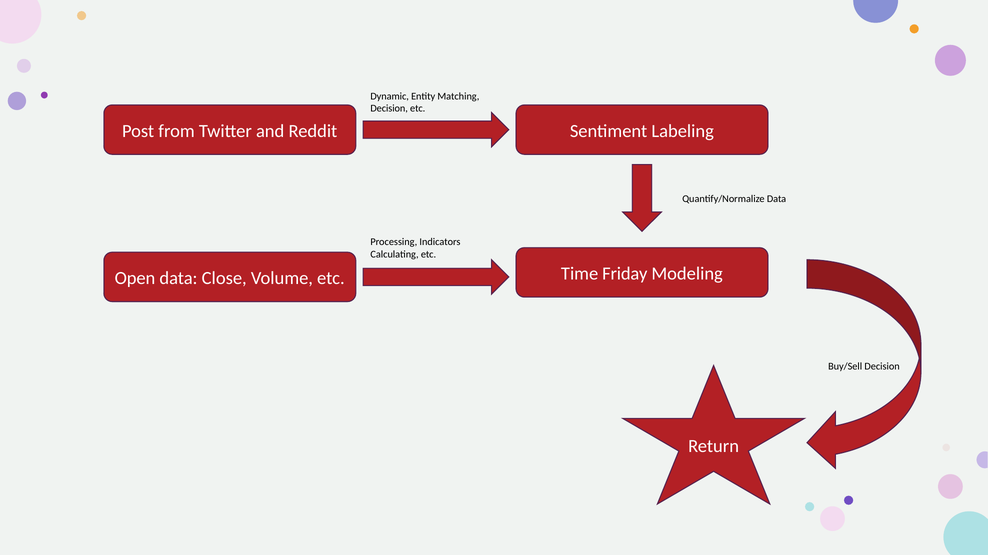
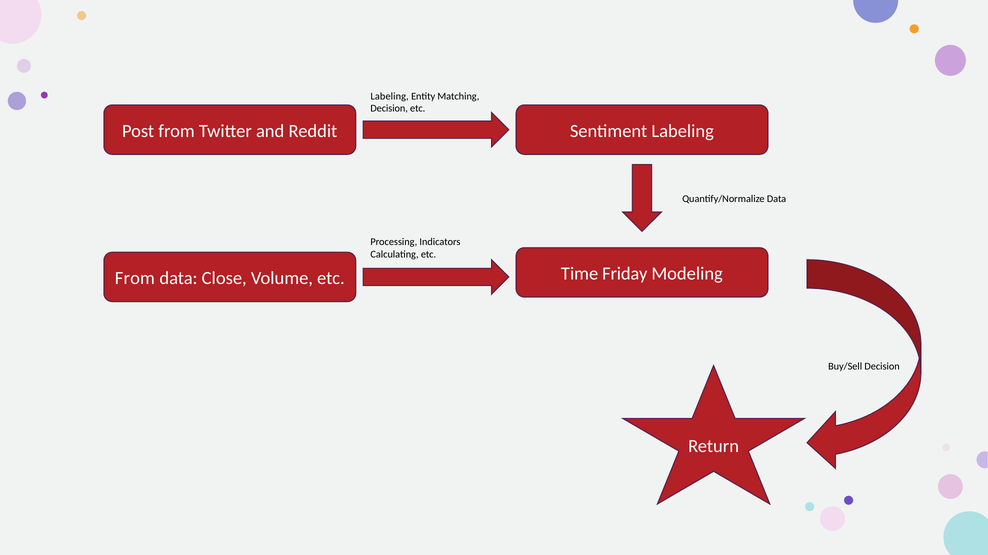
Dynamic: Dynamic -> Labeling (390, 96)
Open: Open -> From (135, 279)
